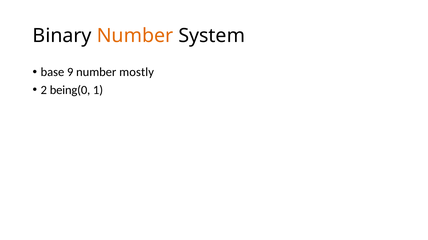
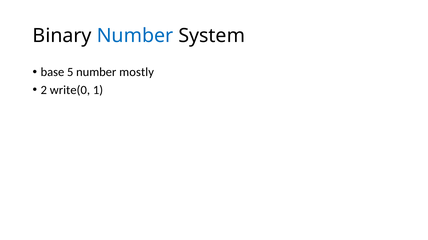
Number colour: orange -> blue (135, 36)
9: 9 -> 5 (70, 72)
being(0: being(0 -> write(0 (70, 90)
